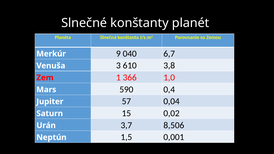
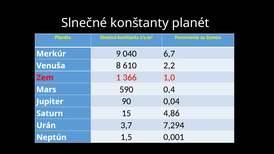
3: 3 -> 8 (118, 66)
3,8: 3,8 -> 2,2 (169, 66)
57: 57 -> 90 (126, 101)
0,02: 0,02 -> 4,86 (172, 113)
8,506: 8,506 -> 7,294 (174, 125)
